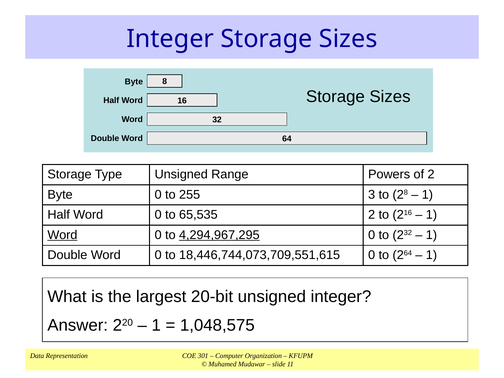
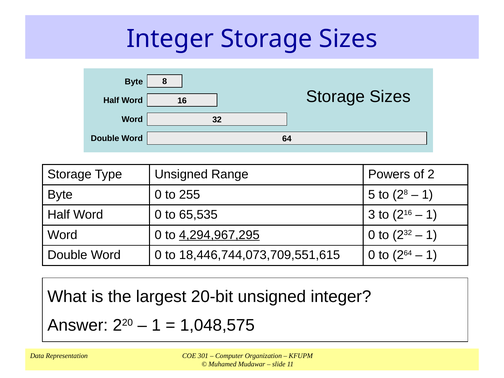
3: 3 -> 5 (372, 195)
65,535 2: 2 -> 3 (372, 215)
Word underline: present -> none (62, 235)
